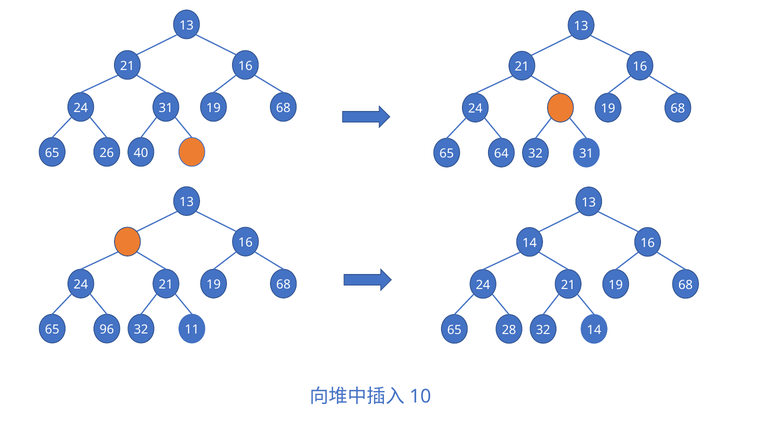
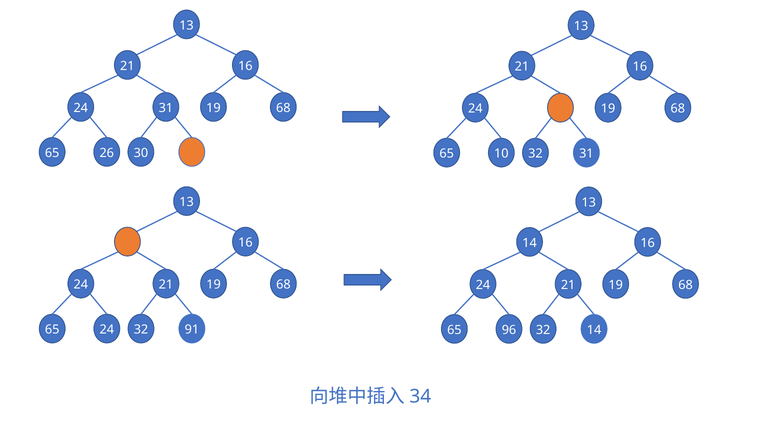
40: 40 -> 30 (141, 153)
64: 64 -> 10 (501, 154)
65 96: 96 -> 24 (107, 330)
11: 11 -> 91 (192, 330)
28: 28 -> 96 (509, 330)
10: 10 -> 34 (420, 396)
